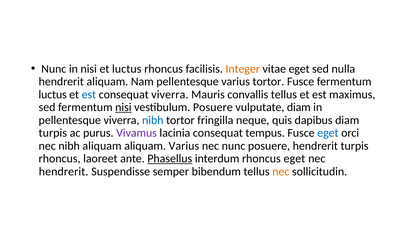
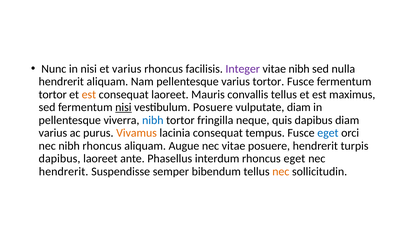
et luctus: luctus -> varius (127, 69)
Integer colour: orange -> purple (243, 69)
vitae eget: eget -> nibh (299, 69)
luctus: luctus -> tortor (53, 94)
est colour: blue -> orange (89, 94)
consequat viverra: viverra -> laoreet (170, 94)
turpis: turpis -> varius (53, 133)
Vivamus colour: purple -> orange (137, 133)
nibh aliquam: aliquam -> rhoncus (102, 146)
aliquam Varius: Varius -> Augue (184, 146)
nec nunc: nunc -> vitae (234, 146)
rhoncus: rhoncus -> dapibus (60, 159)
Phasellus underline: present -> none (170, 159)
